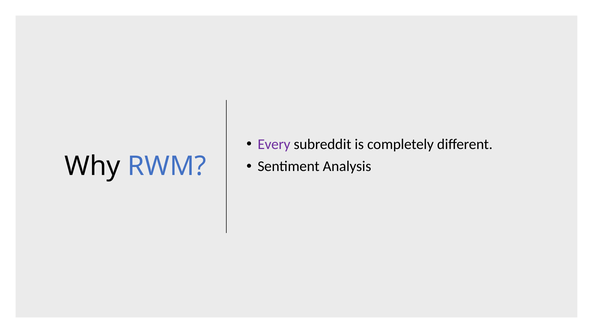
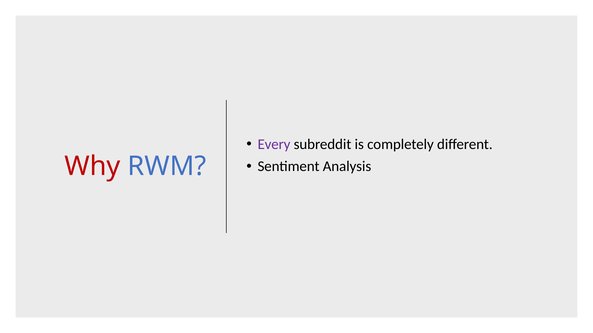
Why colour: black -> red (93, 167)
